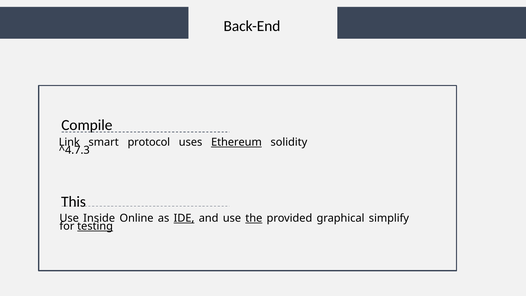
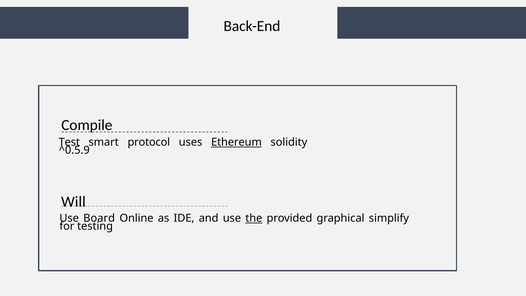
Link: Link -> Test (69, 142)
^4.7.3: ^4.7.3 -> ^0.5.9 (74, 150)
This: This -> Will (73, 202)
Inside: Inside -> Board (99, 218)
IDE underline: present -> none (184, 218)
testing underline: present -> none (95, 226)
